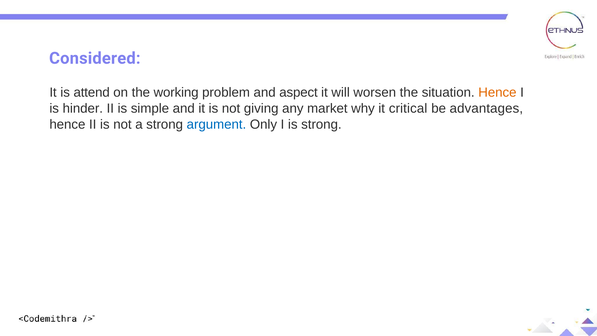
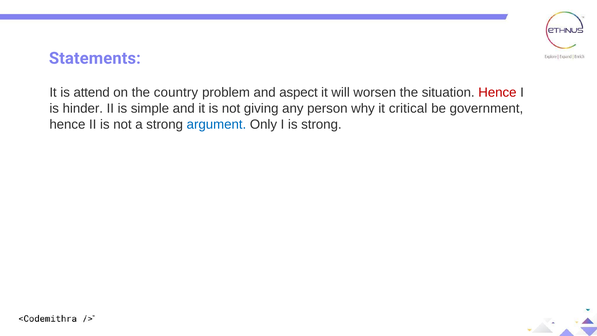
Considered: Considered -> Statements (95, 58)
working: working -> country (176, 93)
Hence colour: orange -> red (497, 93)
market: market -> person (327, 108)
advantages: advantages -> government (486, 108)
